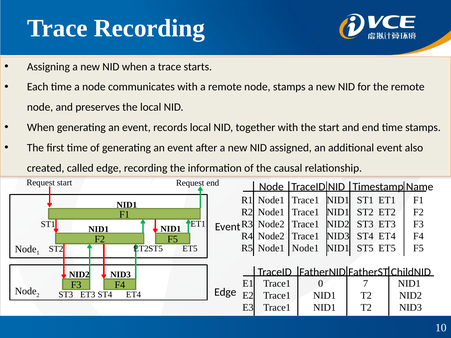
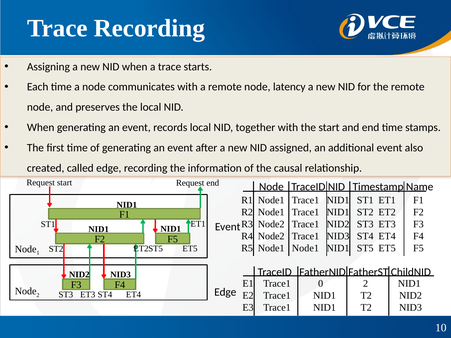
node stamps: stamps -> latency (289, 87)
0 7: 7 -> 2 (366, 284)
